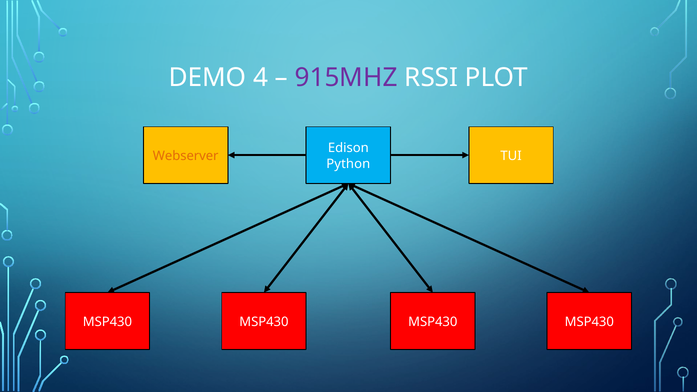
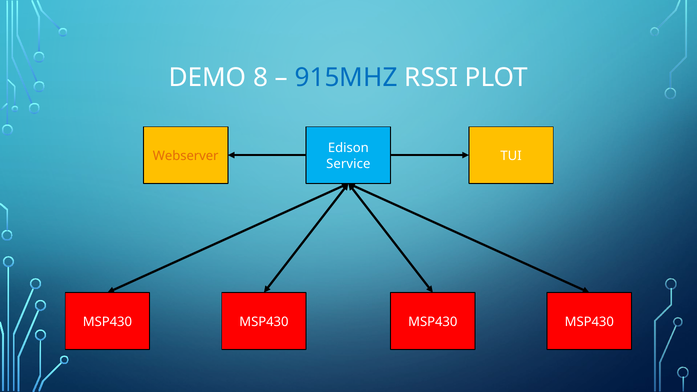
4: 4 -> 8 (261, 77)
915MHZ colour: purple -> blue (346, 77)
Python: Python -> Service (348, 164)
